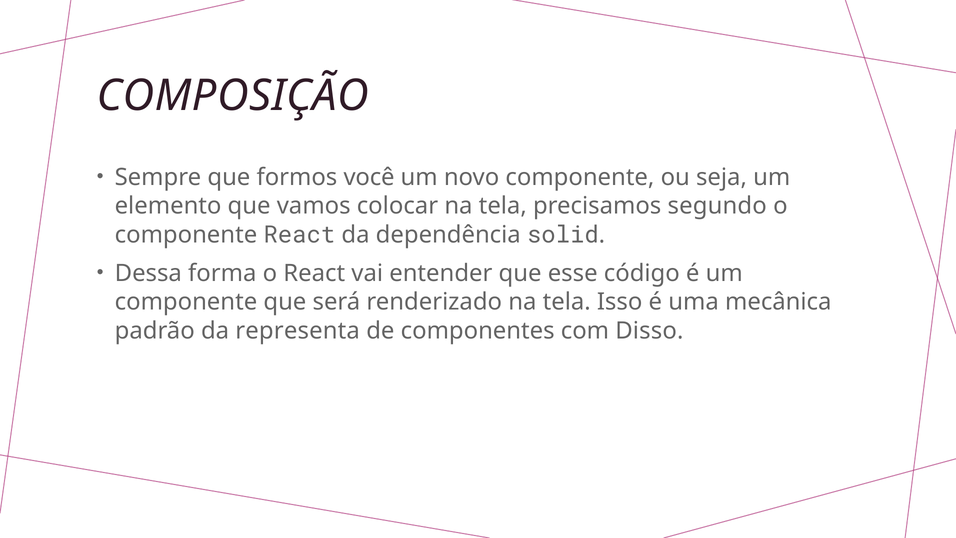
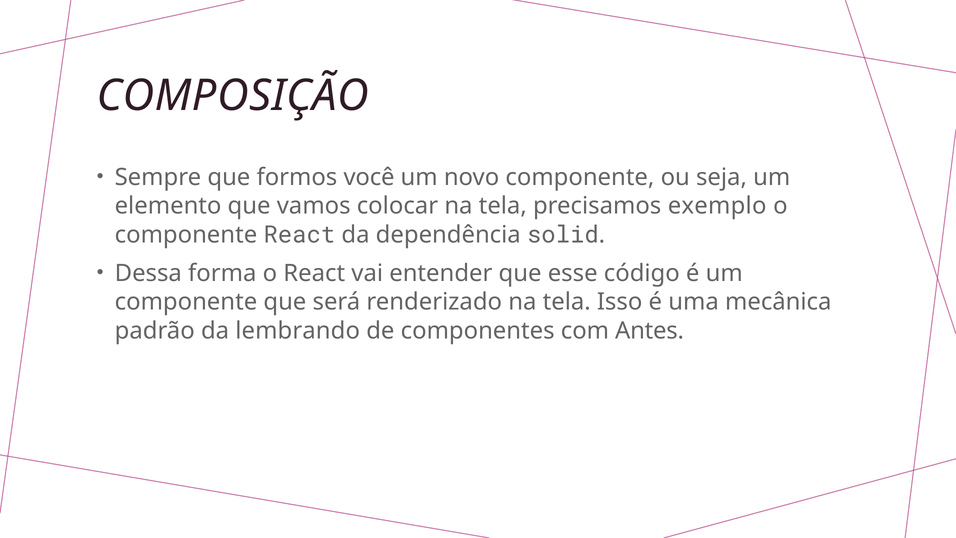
segundo: segundo -> exemplo (717, 206)
representa: representa -> lembrando (298, 331)
Disso: Disso -> Antes (650, 331)
